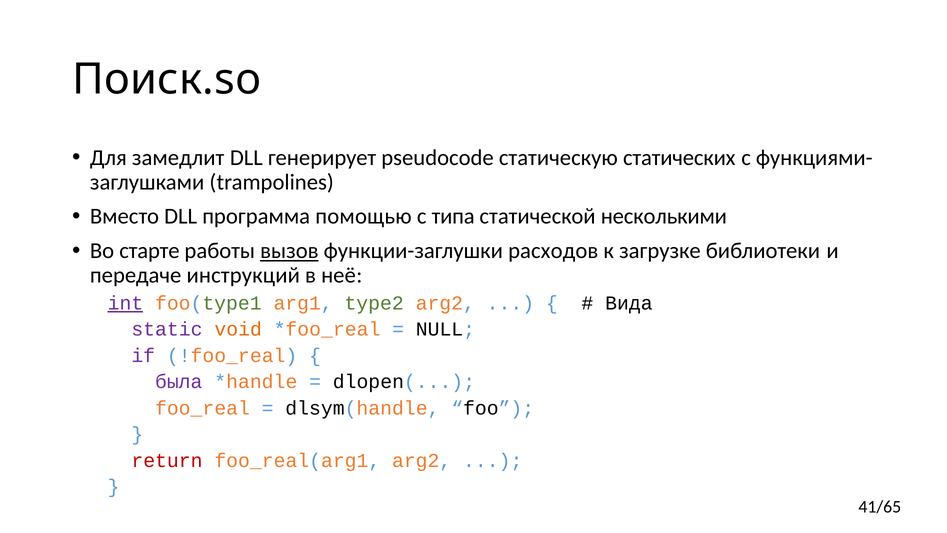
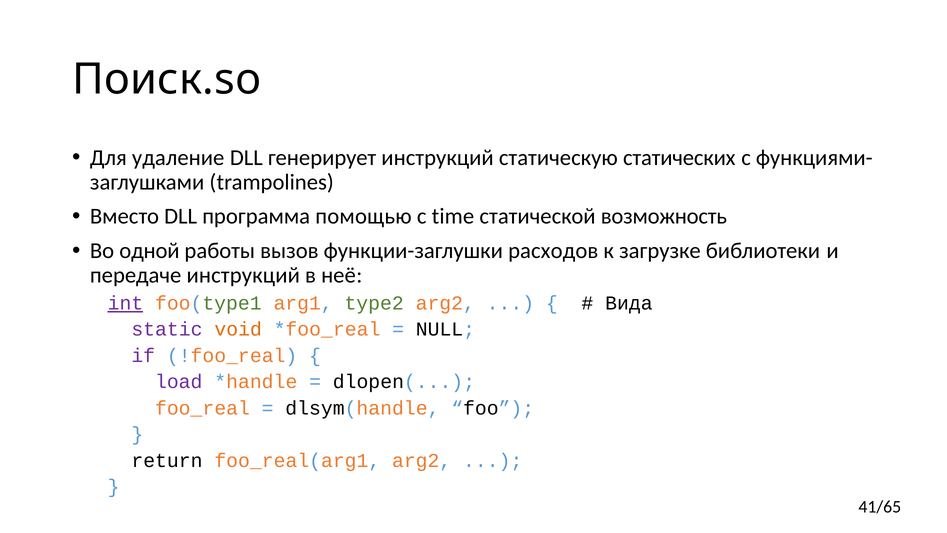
замедлит: замедлит -> удаление (178, 157)
генерирует pseudocode: pseudocode -> инструкций (438, 157)
типа: типа -> time (453, 216)
несколькими: несколькими -> возможность (664, 216)
старте: старте -> одной (149, 251)
вызов underline: present -> none (289, 251)
была: была -> load (179, 382)
return colour: red -> black (167, 460)
